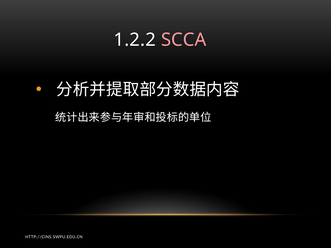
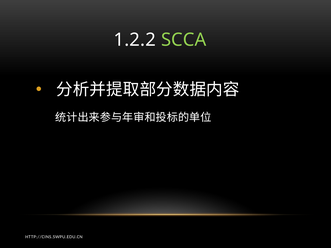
SCCA colour: pink -> light green (184, 40)
